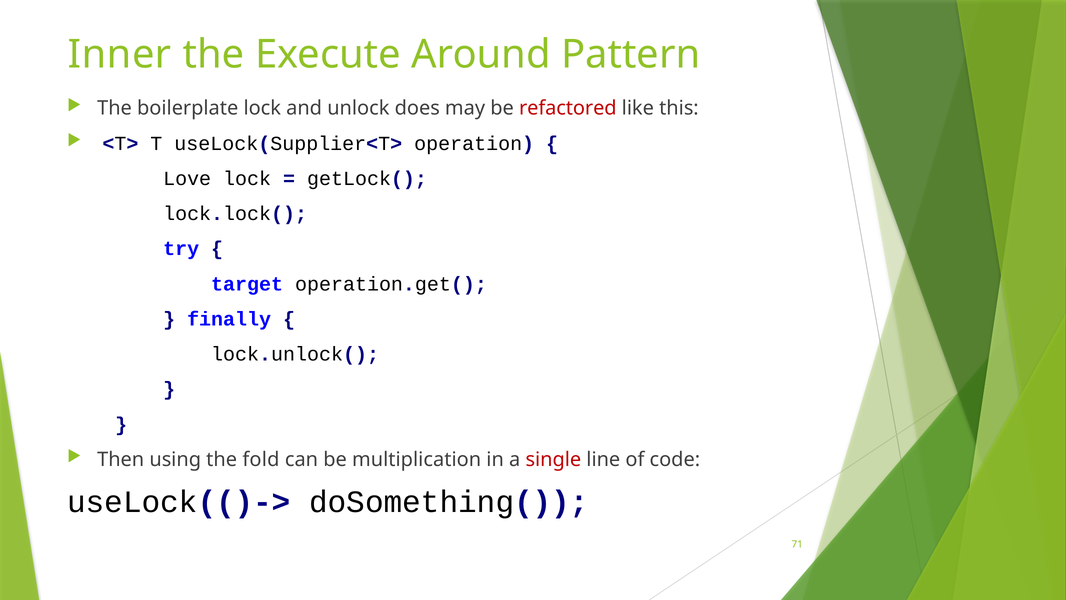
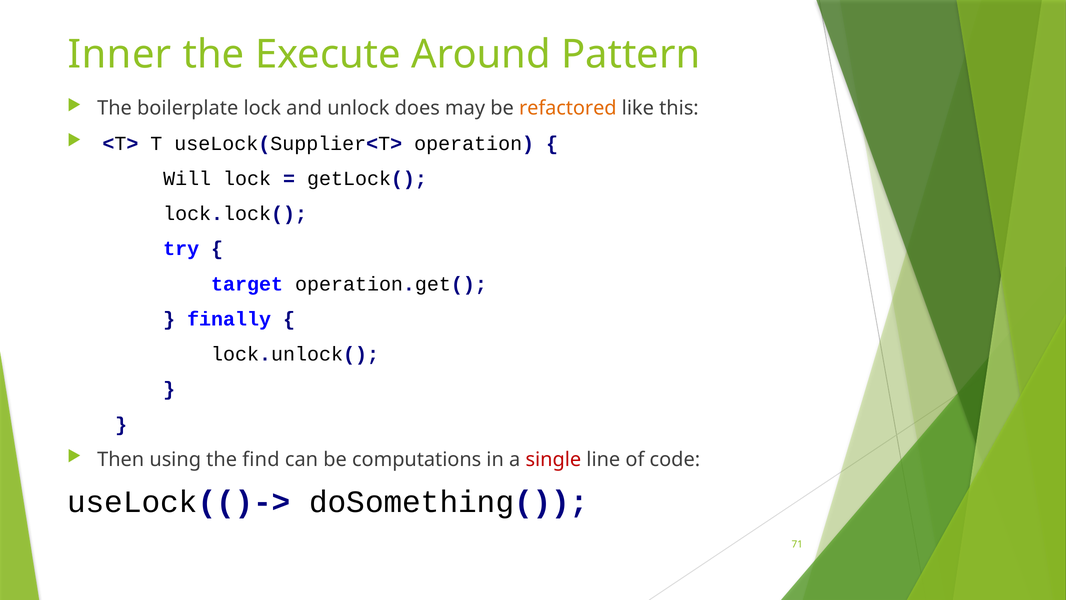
refactored colour: red -> orange (568, 108)
Love: Love -> Will (187, 178)
fold: fold -> find (261, 459)
multiplication: multiplication -> computations (417, 459)
